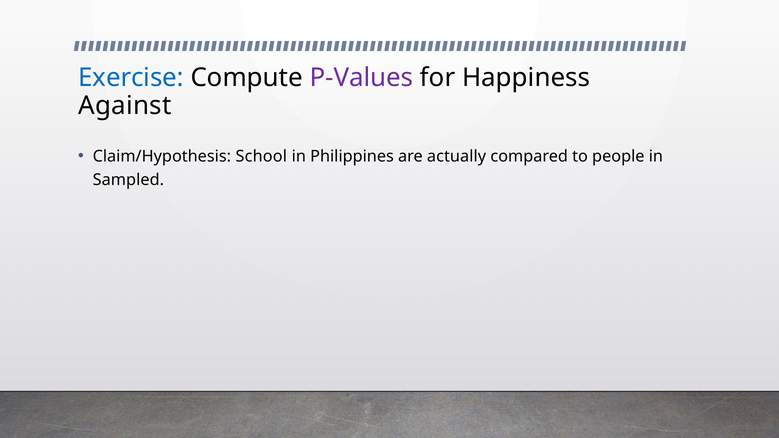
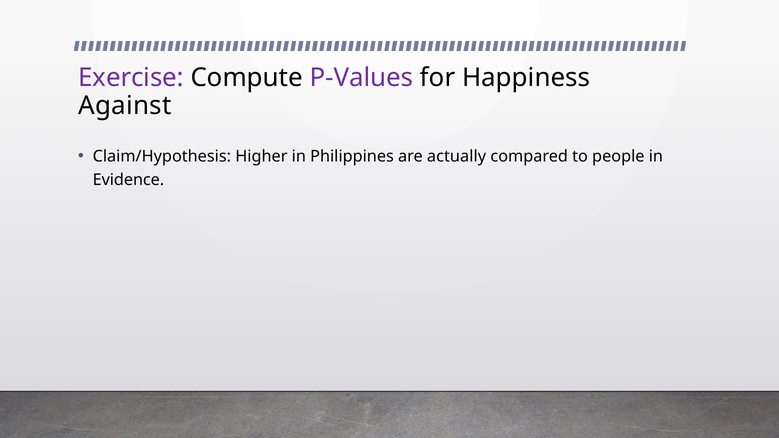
Exercise colour: blue -> purple (131, 78)
School: School -> Higher (261, 156)
Sampled: Sampled -> Evidence (128, 180)
